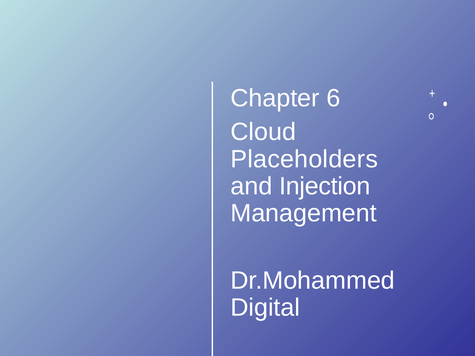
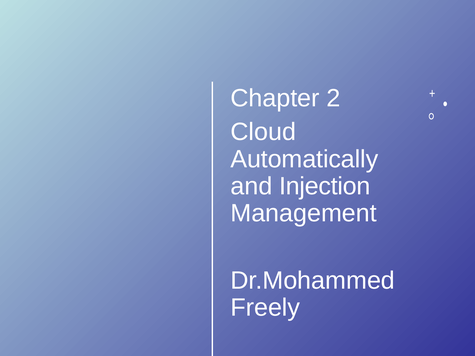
6: 6 -> 2 (334, 98)
Placeholders: Placeholders -> Automatically (304, 159)
Digital: Digital -> Freely (265, 308)
